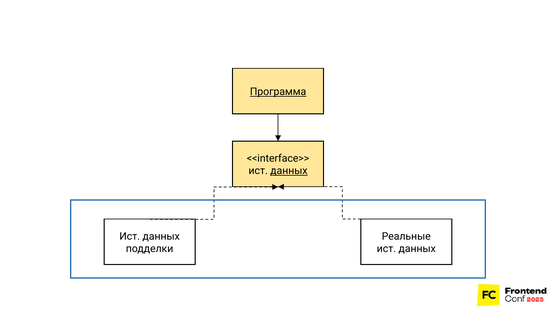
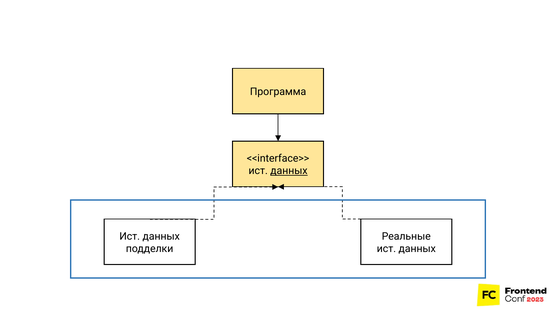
Программа underline: present -> none (278, 92)
